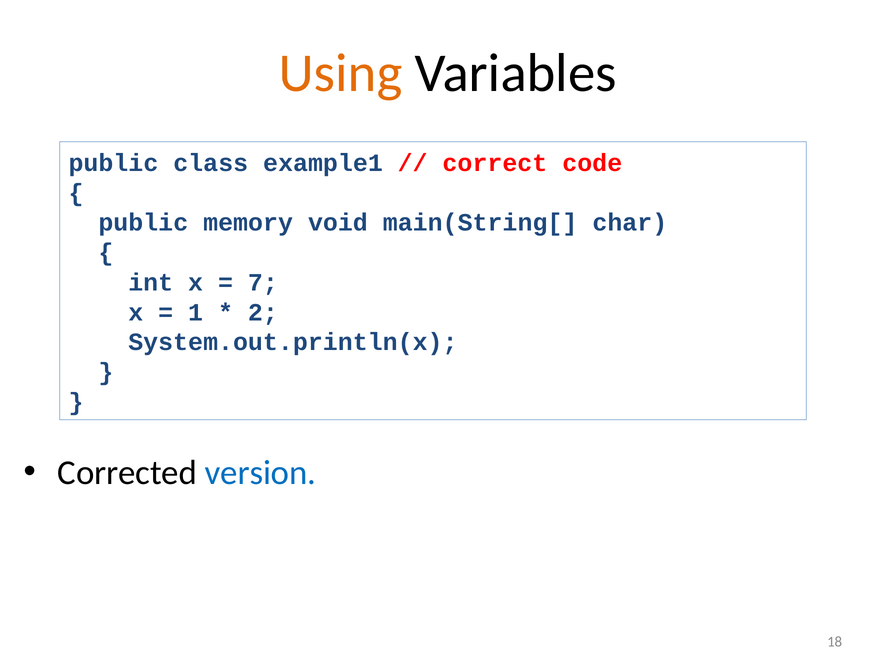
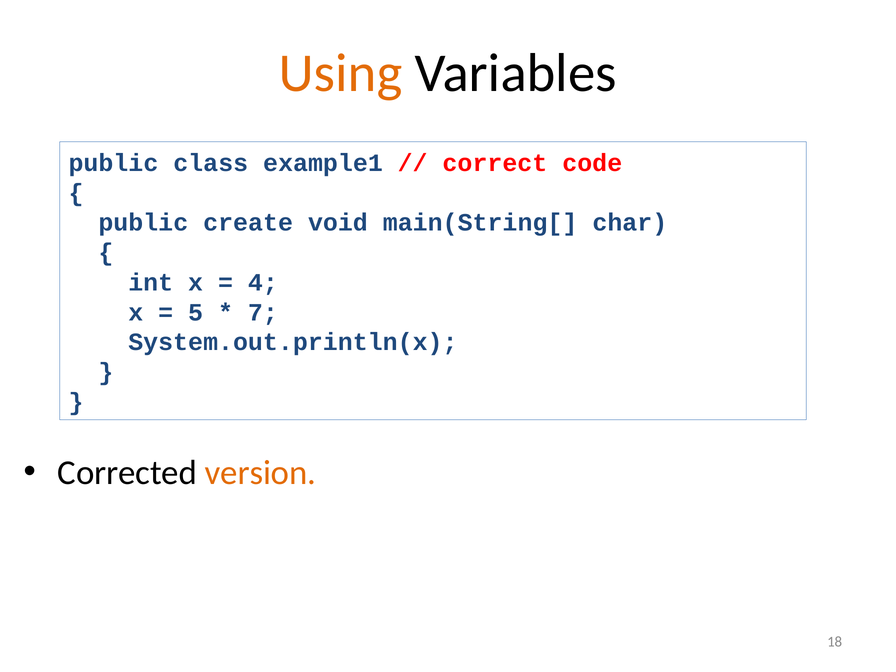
memory: memory -> create (248, 223)
7: 7 -> 4 (263, 282)
1: 1 -> 5 (196, 312)
2: 2 -> 7 (263, 312)
version colour: blue -> orange (260, 473)
